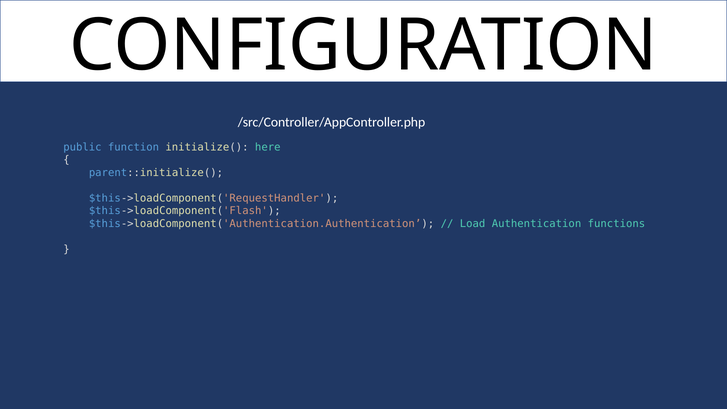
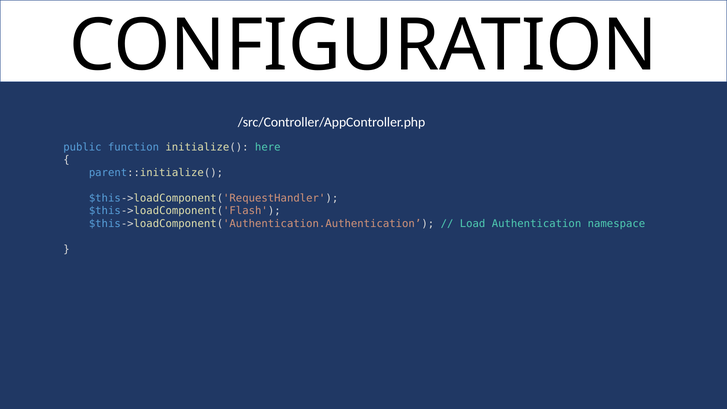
functions: functions -> namespace (616, 224)
